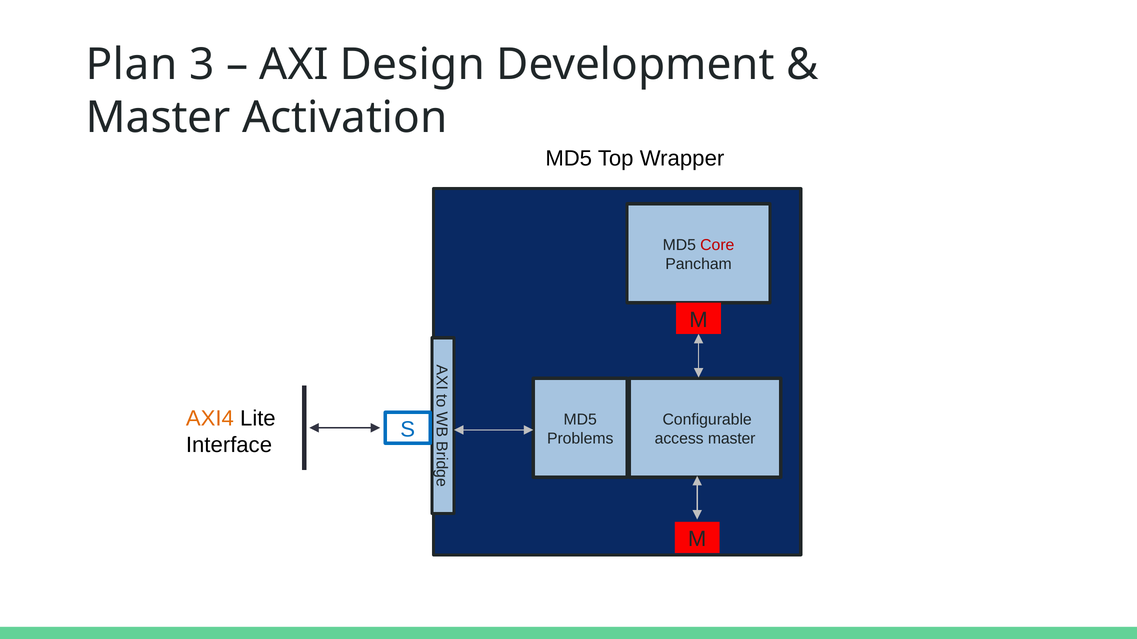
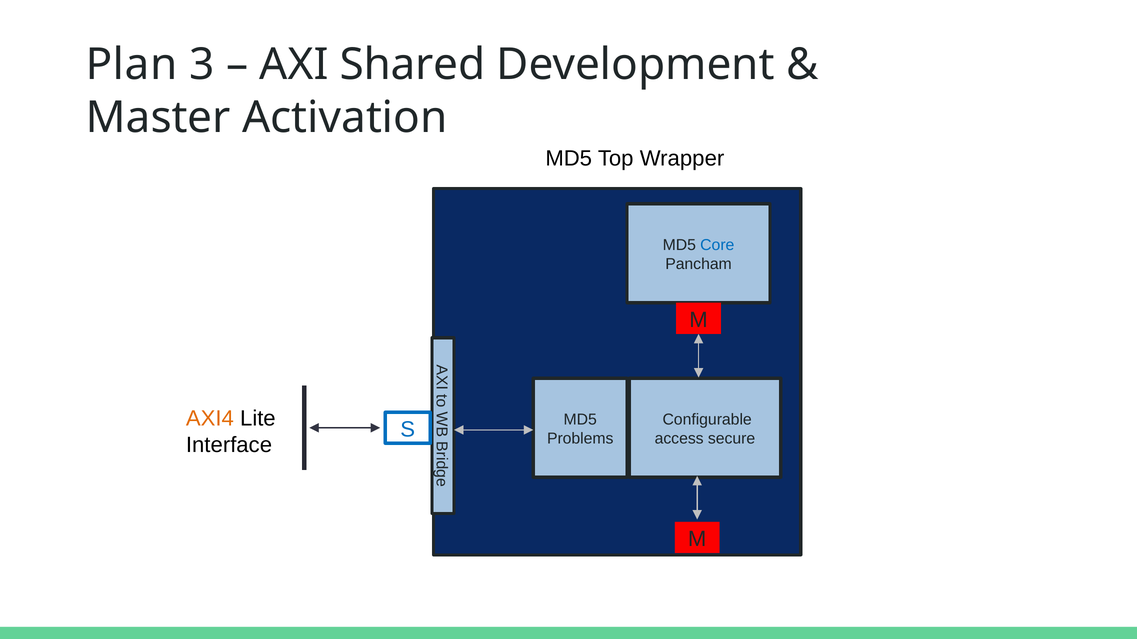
Design: Design -> Shared (413, 65)
Core colour: red -> blue (717, 245)
access master: master -> secure (732, 439)
